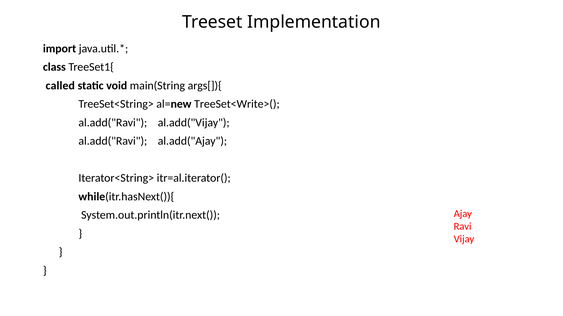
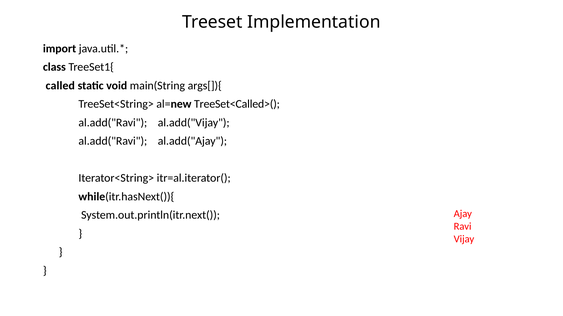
TreeSet<Write>(: TreeSet<Write>( -> TreeSet<Called>( (237, 104)
